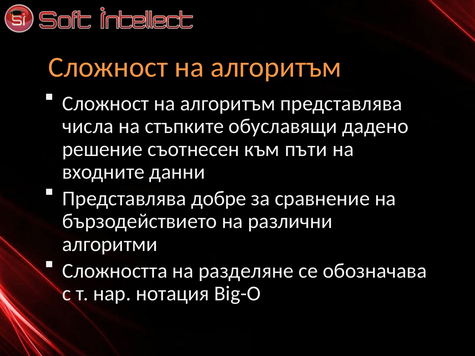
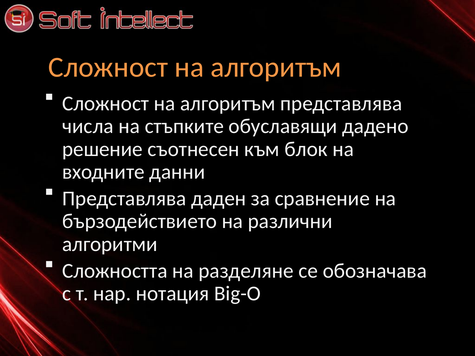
пъти: пъти -> блок (306, 149)
добре: добре -> даден (219, 199)
